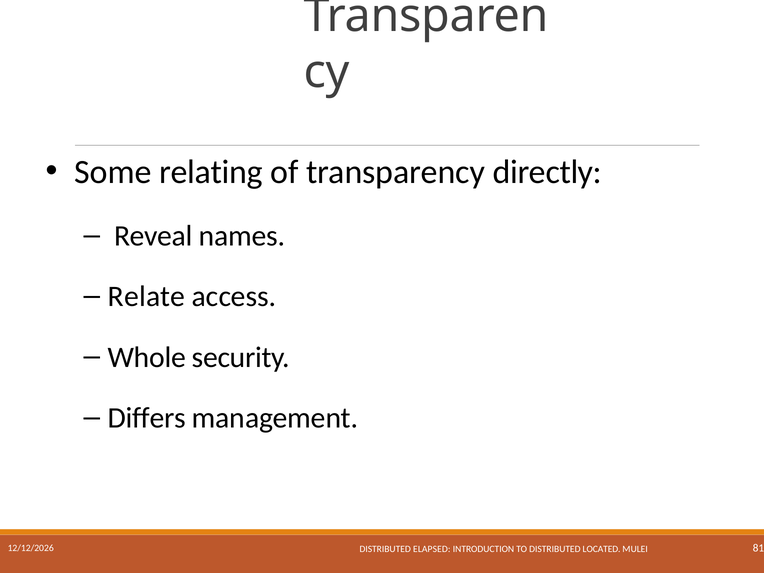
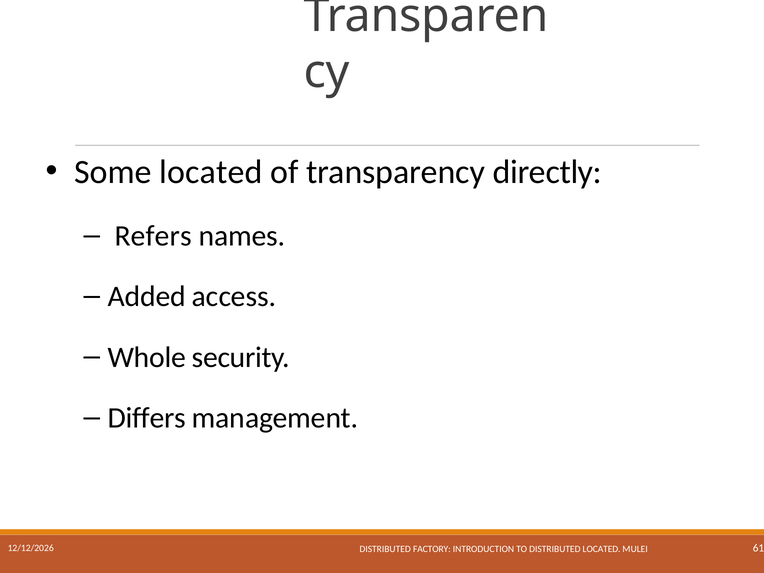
Some relating: relating -> located (211, 172)
Reveal: Reveal -> Refers (153, 236)
Relate: Relate -> Added (147, 297)
ELAPSED: ELAPSED -> FACTORY (432, 549)
81: 81 -> 61 (758, 548)
